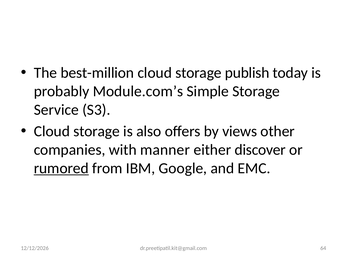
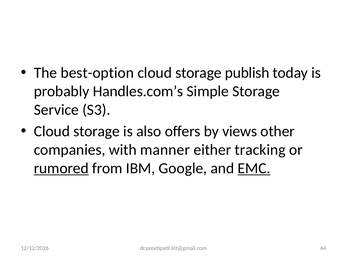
best-million: best-million -> best-option (97, 73)
Module.com’s: Module.com’s -> Handles.com’s (138, 91)
discover: discover -> tracking (260, 150)
EMC underline: none -> present (254, 168)
